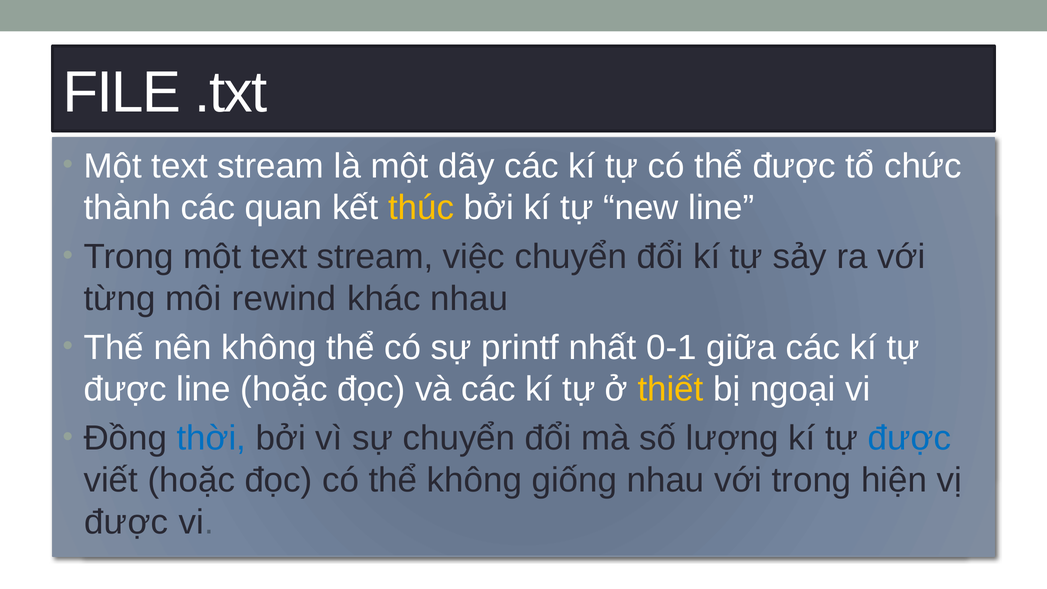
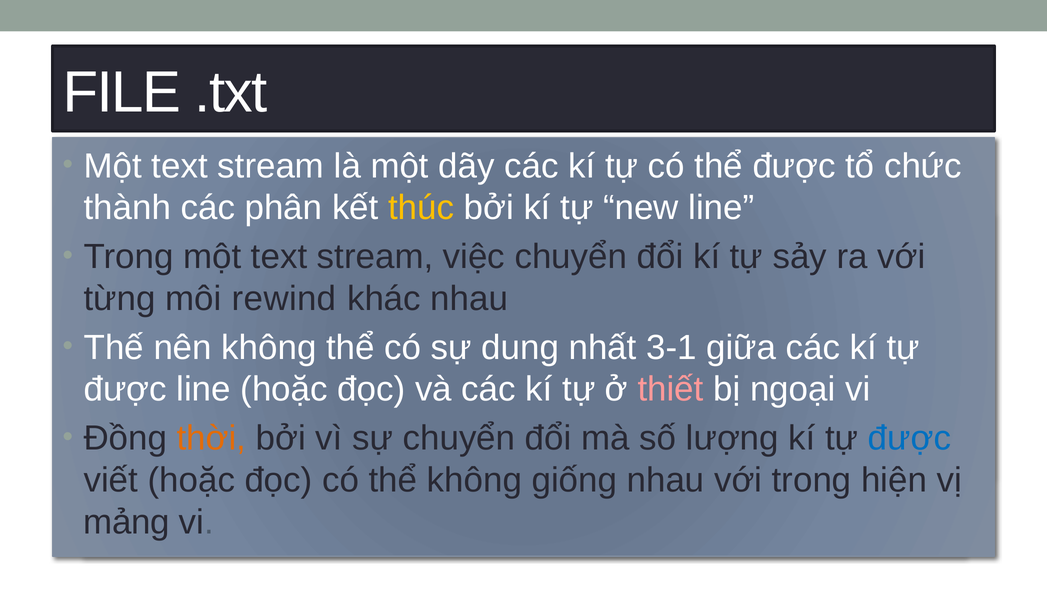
quan: quan -> phân (283, 208)
printf: printf -> dung (520, 348)
0-1: 0-1 -> 3-1 (671, 348)
thiết colour: yellow -> pink (671, 389)
thời colour: blue -> orange (211, 438)
được: được -> mảng (127, 522)
